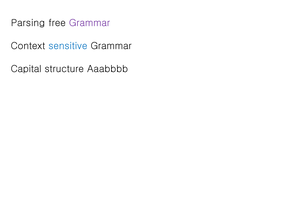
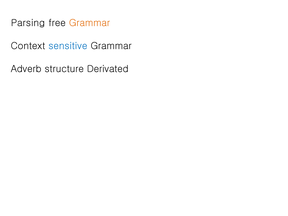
Grammar colour: purple -> orange (90, 23)
Capital: Capital -> Adverb (26, 69)
Aaabbbb: Aaabbbb -> Derivated (108, 69)
